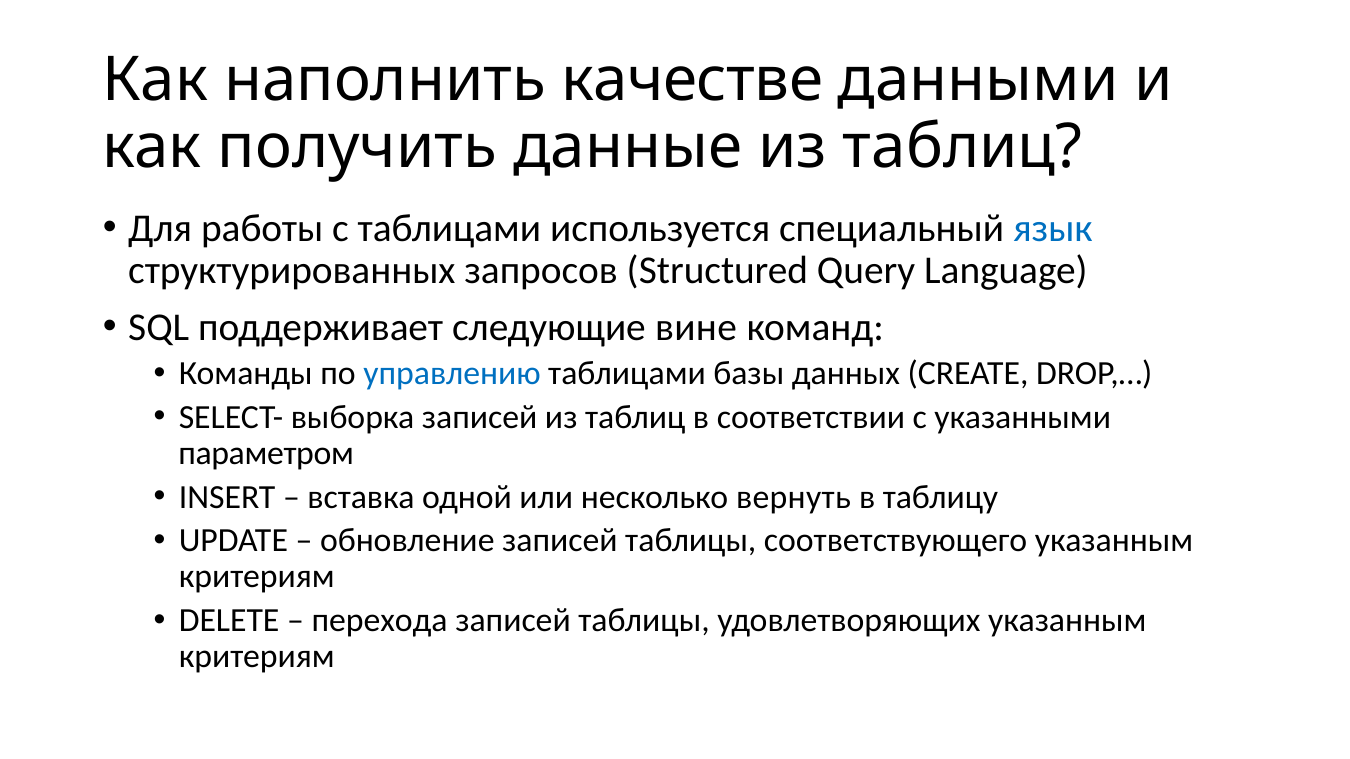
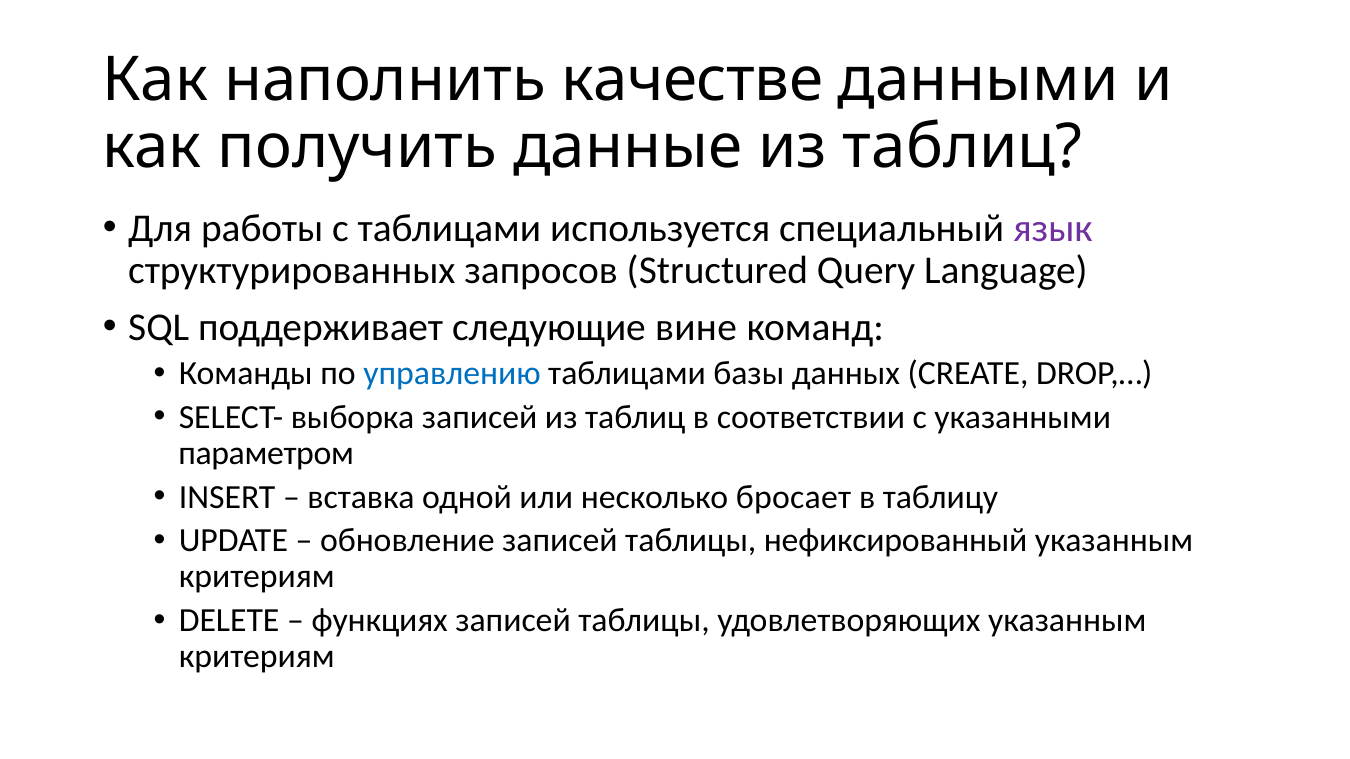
язык colour: blue -> purple (1053, 228)
вернуть: вернуть -> бросает (794, 497)
соответствующего: соответствующего -> нефиксированный (896, 541)
перехода: перехода -> функциях (380, 621)
